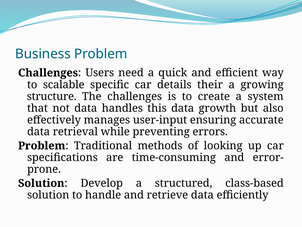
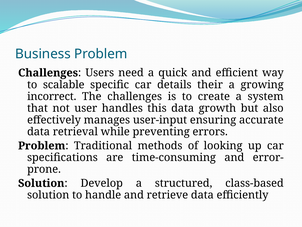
structure: structure -> incorrect (52, 96)
not data: data -> user (86, 108)
